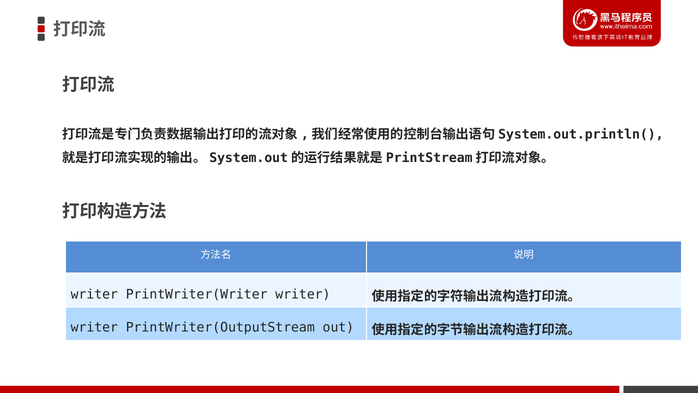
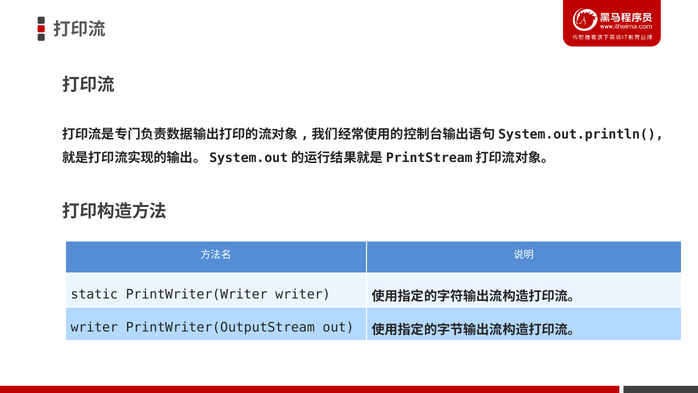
writer: writer -> static (94, 294)
